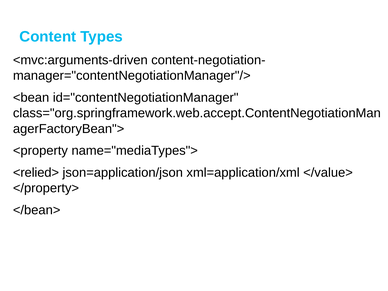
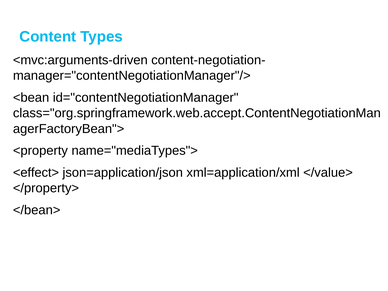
<relied>: <relied> -> <effect> (36, 173)
